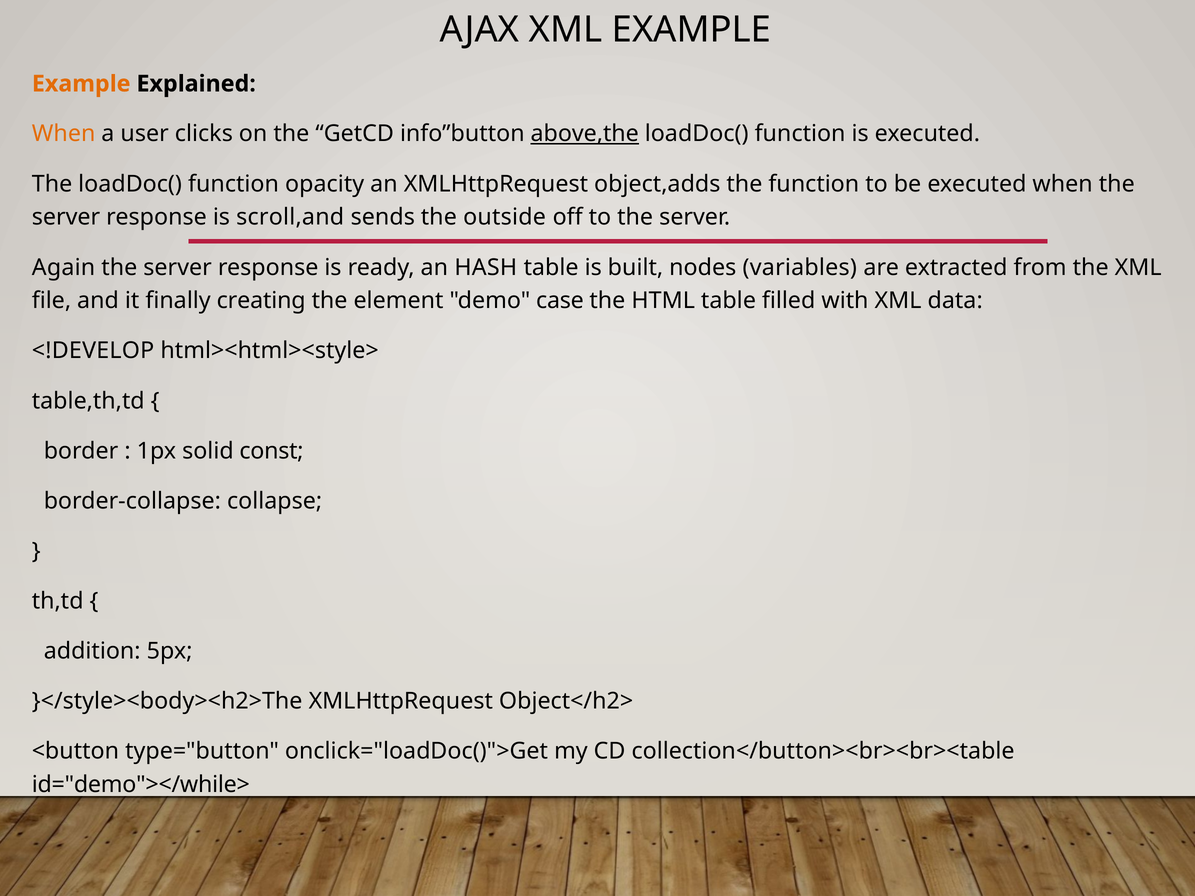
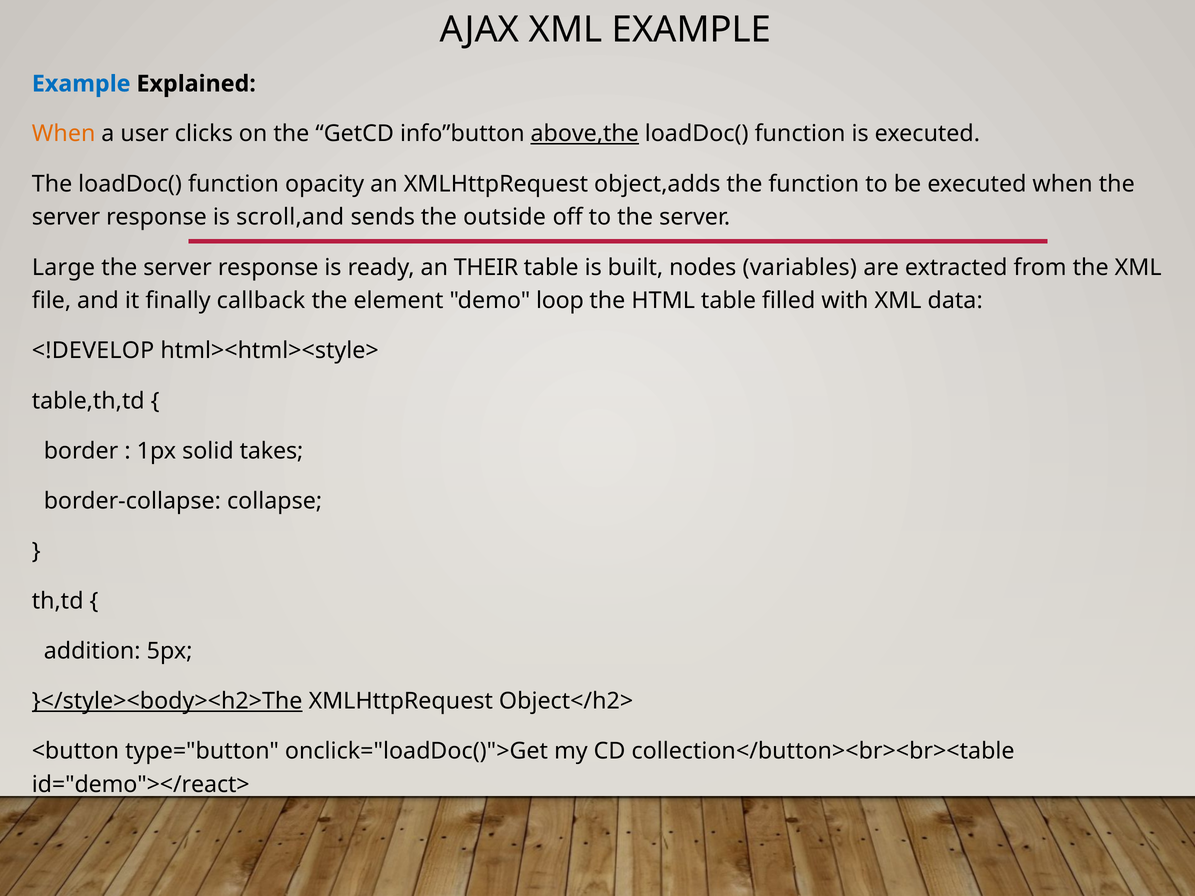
Example colour: orange -> blue (81, 84)
Again: Again -> Large (64, 267)
HASH: HASH -> THEIR (486, 267)
creating: creating -> callback (261, 301)
case: case -> loop (560, 301)
const: const -> takes (271, 451)
}</style><body><h2>The underline: none -> present (167, 701)
id="demo"></while>: id="demo"></while> -> id="demo"></react> (141, 785)
